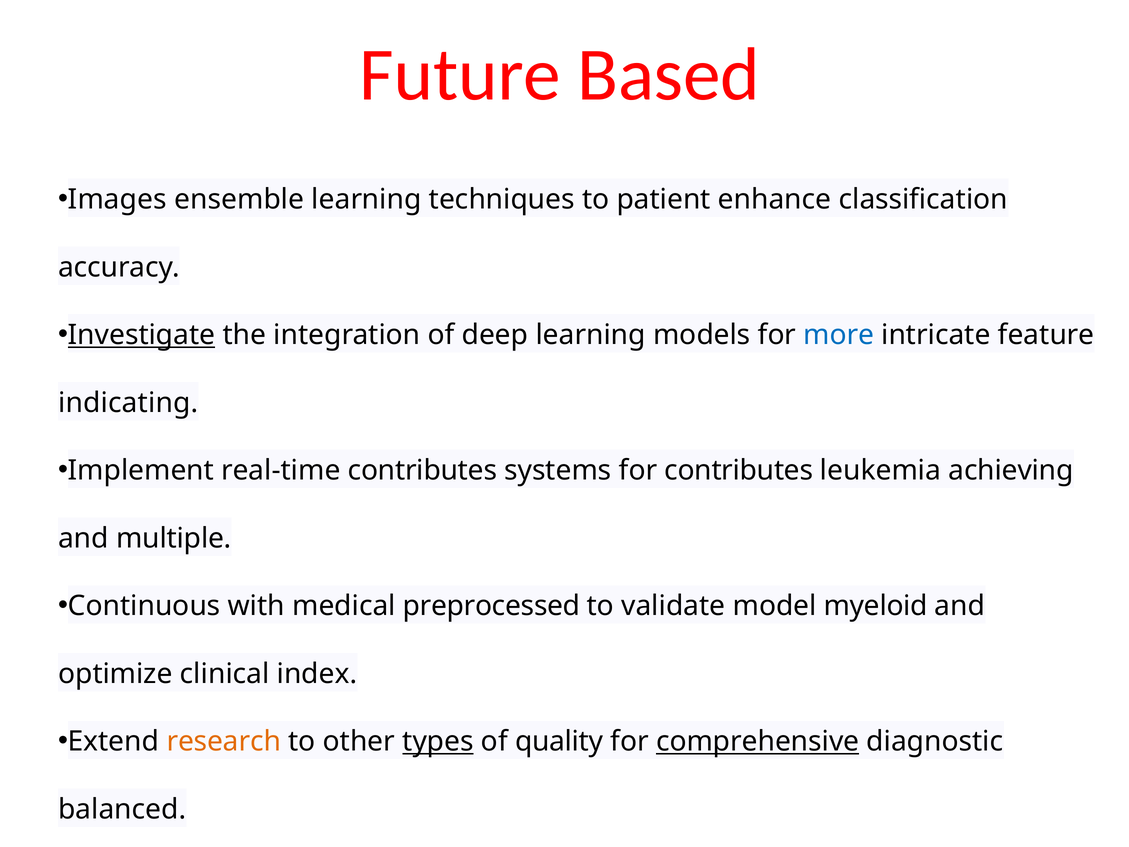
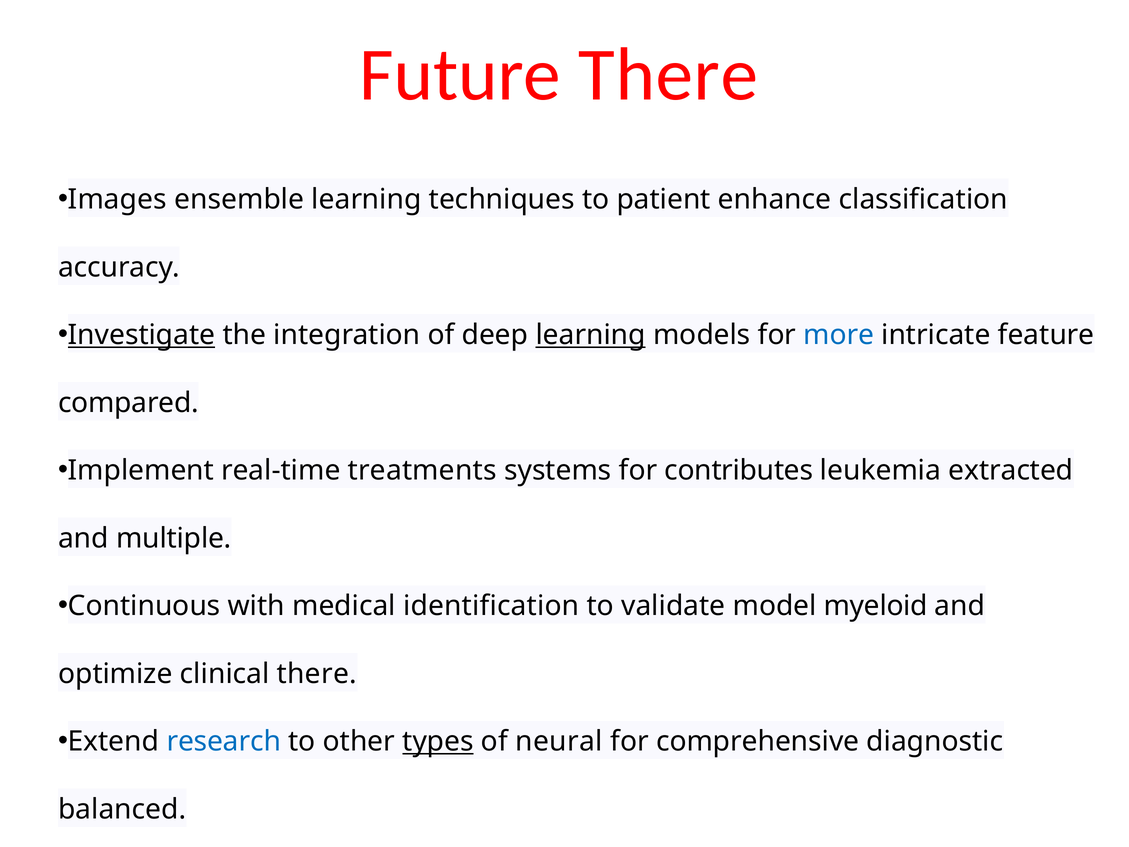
Future Based: Based -> There (668, 75)
learning underline: none -> present (591, 335)
indicating: indicating -> compared (128, 403)
real-time contributes: contributes -> treatments (422, 470)
achieving: achieving -> extracted (1011, 470)
preprocessed: preprocessed -> identification (491, 606)
clinical index: index -> there (317, 674)
research colour: orange -> blue (224, 741)
quality: quality -> neural (559, 741)
comprehensive underline: present -> none (758, 741)
